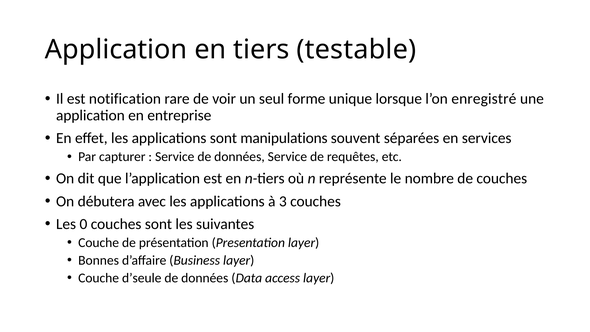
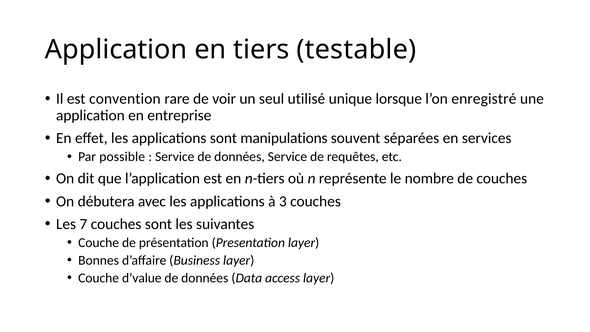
notification: notification -> convention (125, 99)
forme: forme -> utilisé (306, 99)
capturer: capturer -> possible (122, 157)
0: 0 -> 7 (83, 224)
d’seule: d’seule -> d’value (142, 278)
